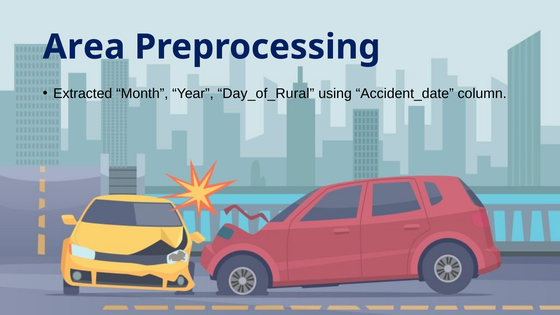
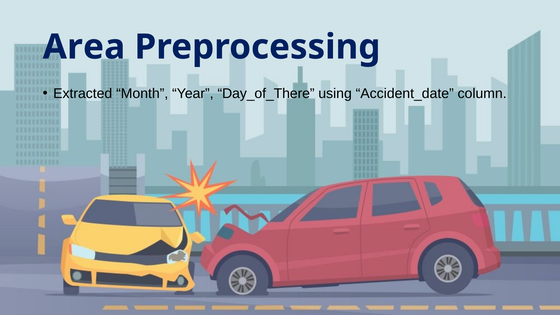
Day_of_Rural: Day_of_Rural -> Day_of_There (266, 93)
